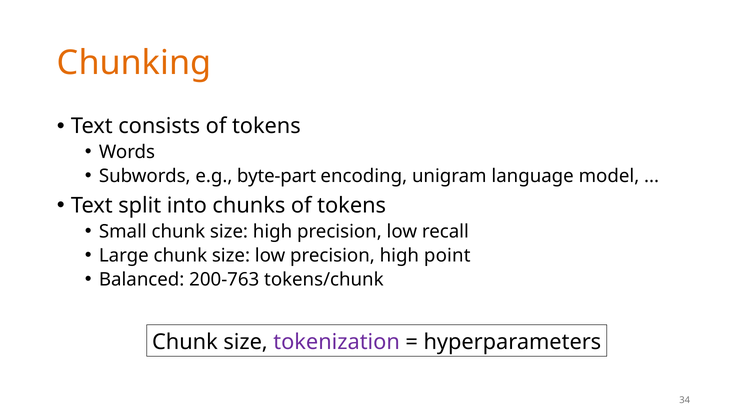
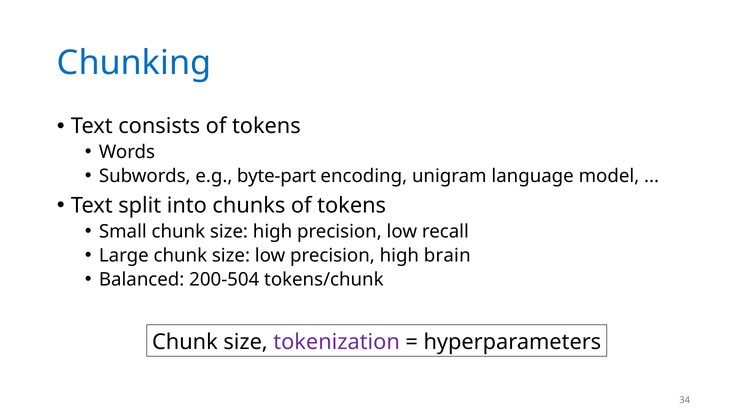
Chunking colour: orange -> blue (134, 63)
point: point -> brain (447, 255)
200-763: 200-763 -> 200-504 (224, 280)
